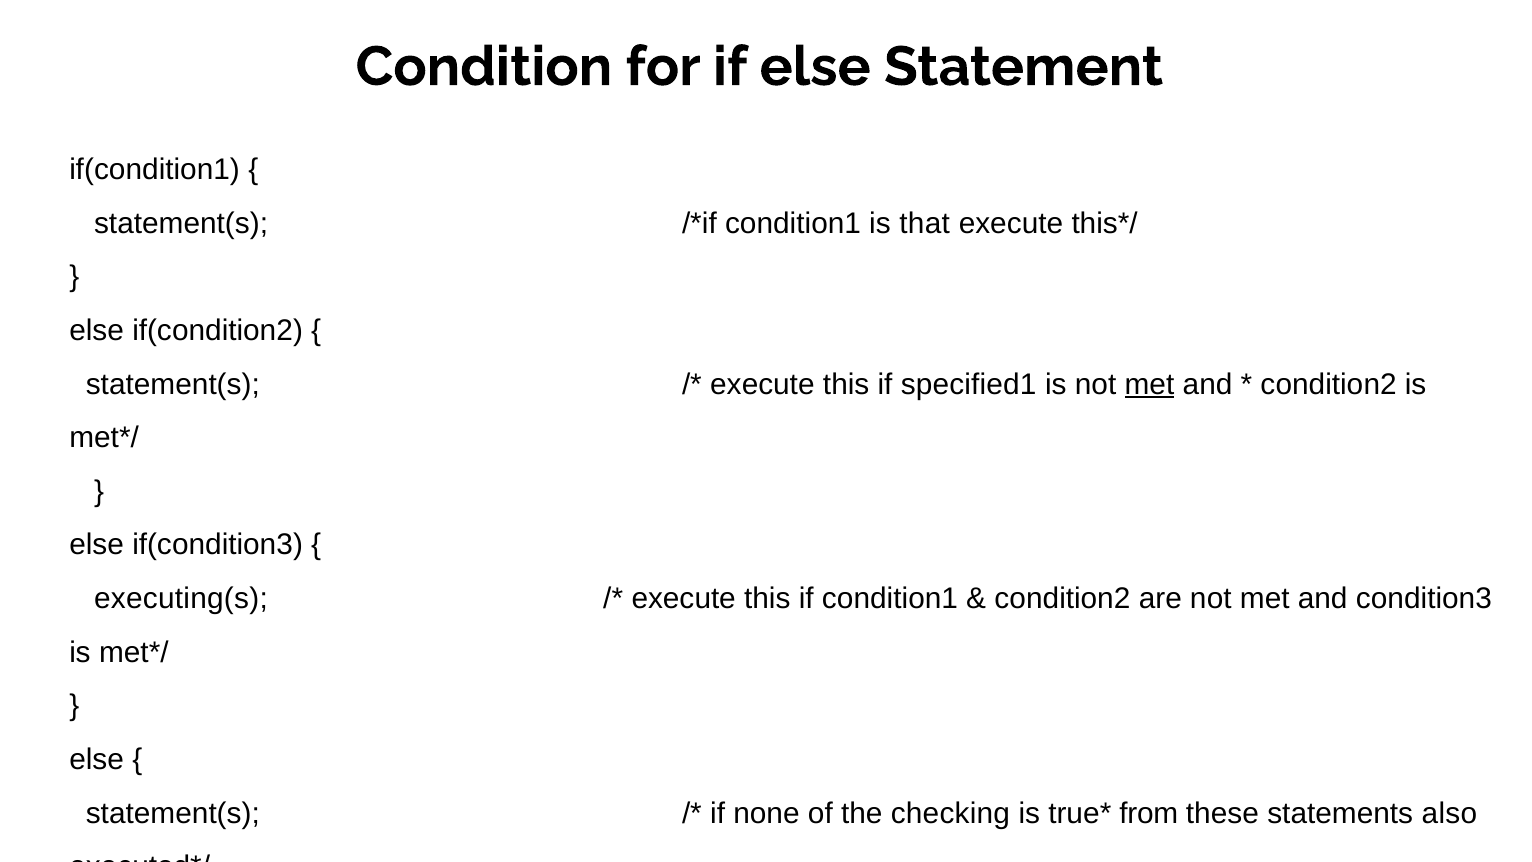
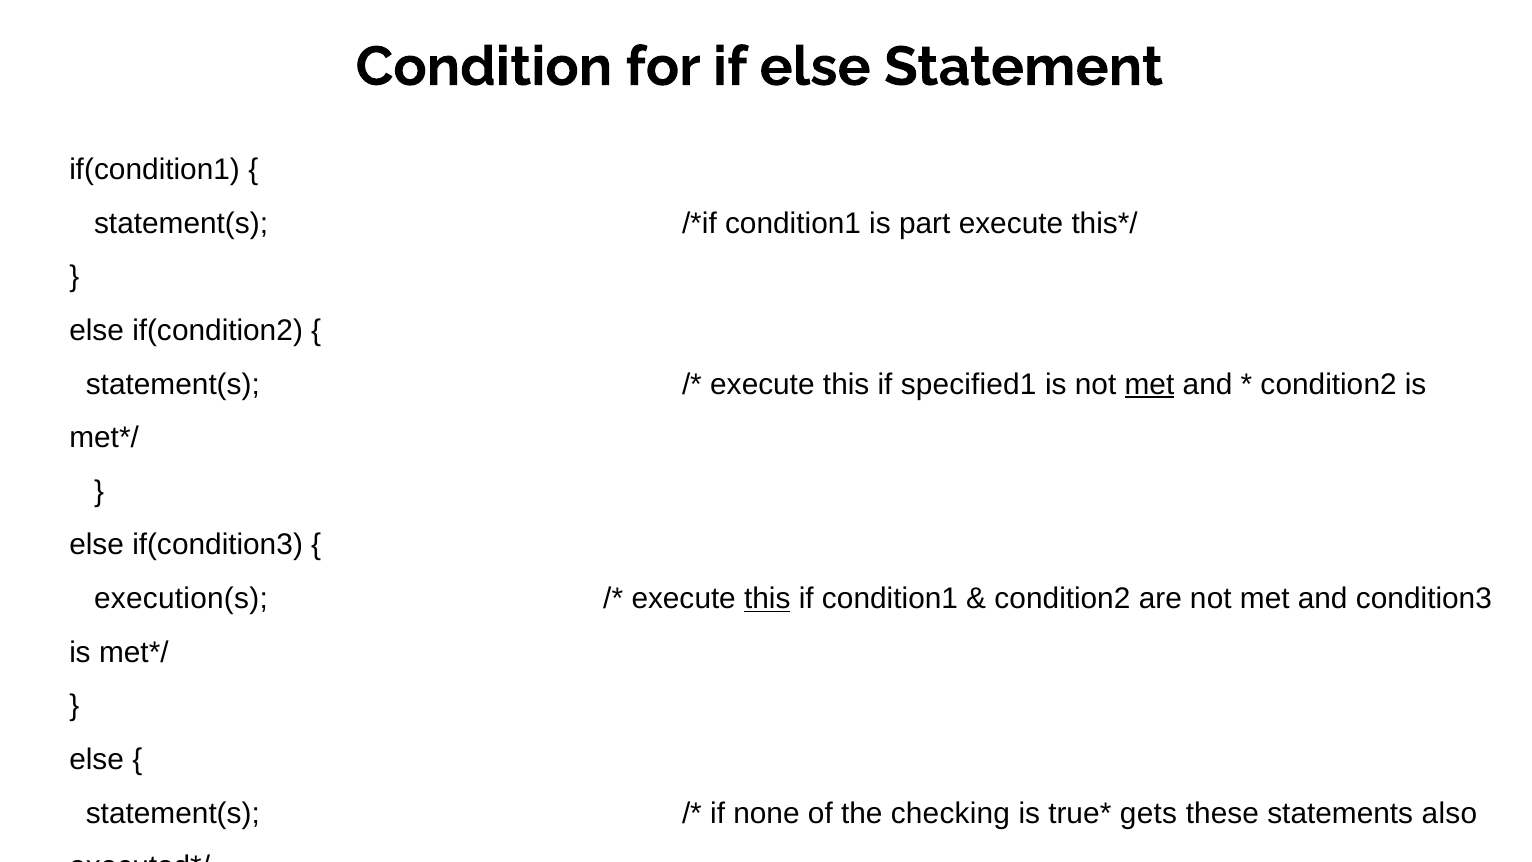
that: that -> part (925, 223)
executing(s: executing(s -> execution(s (181, 599)
this underline: none -> present (767, 599)
from: from -> gets (1149, 813)
